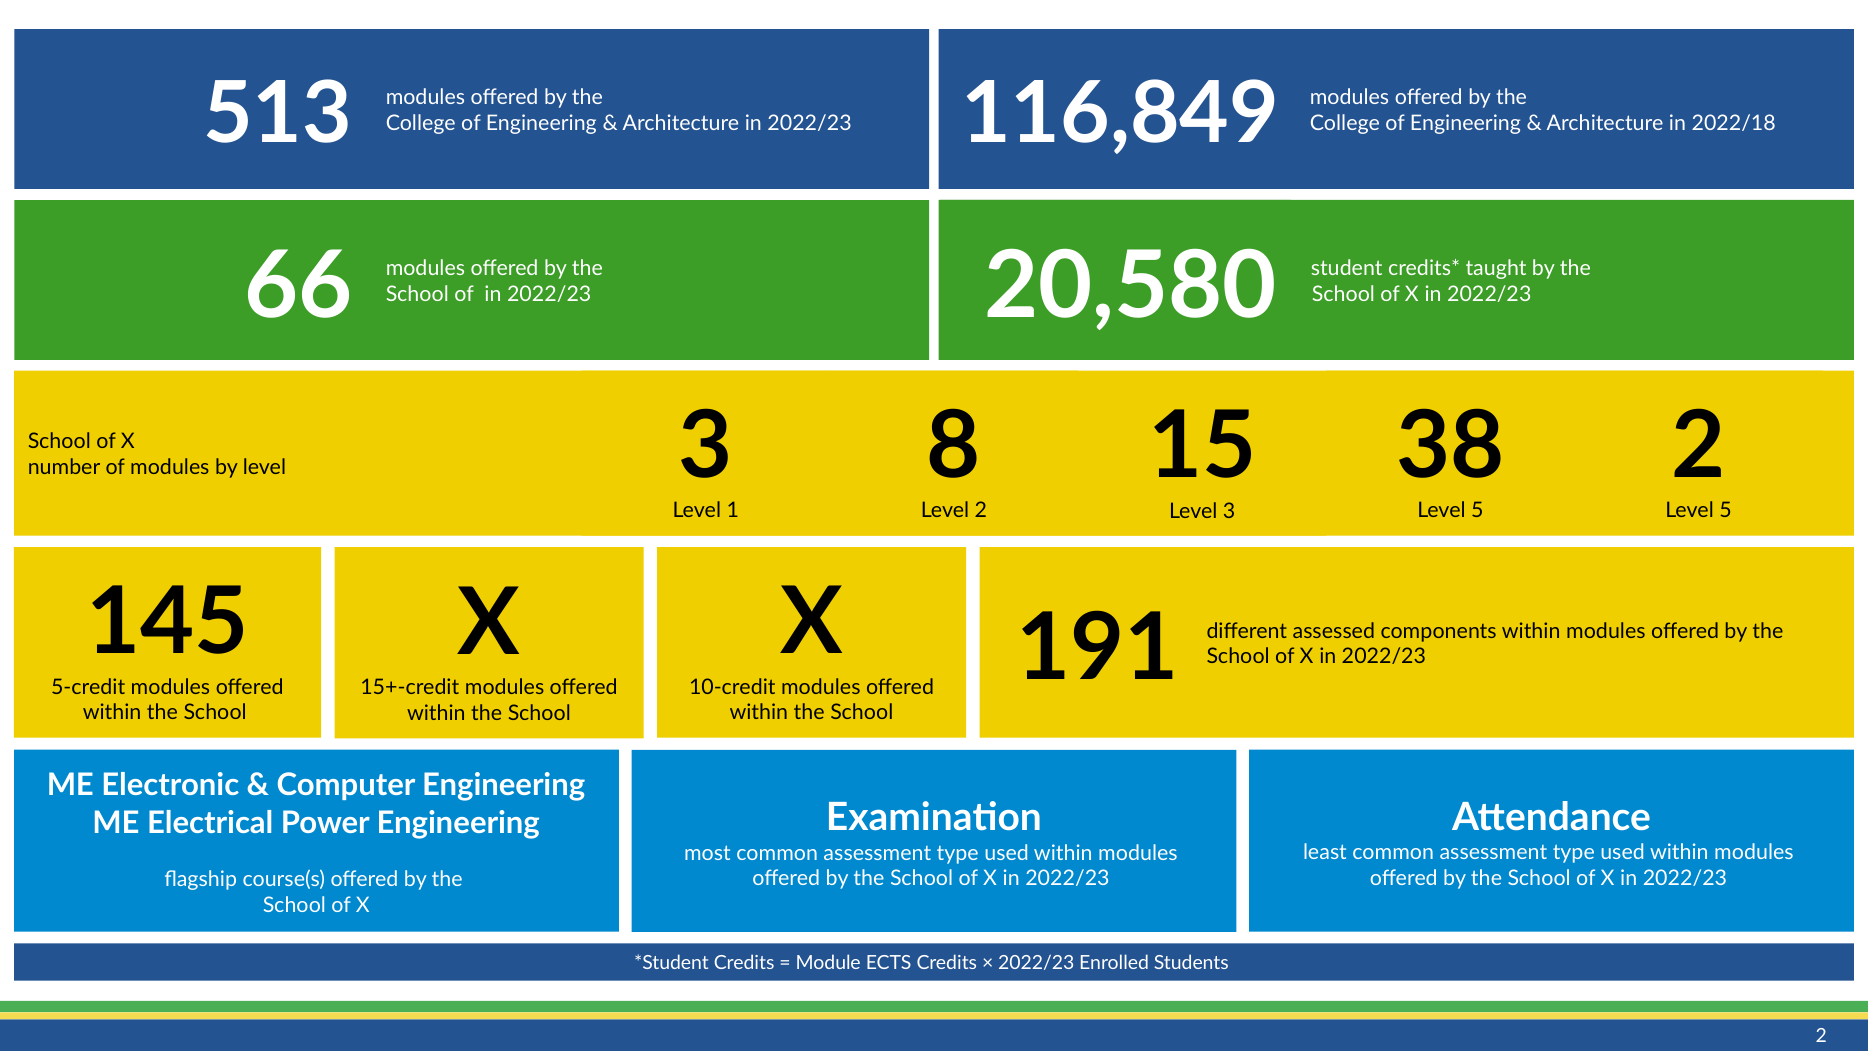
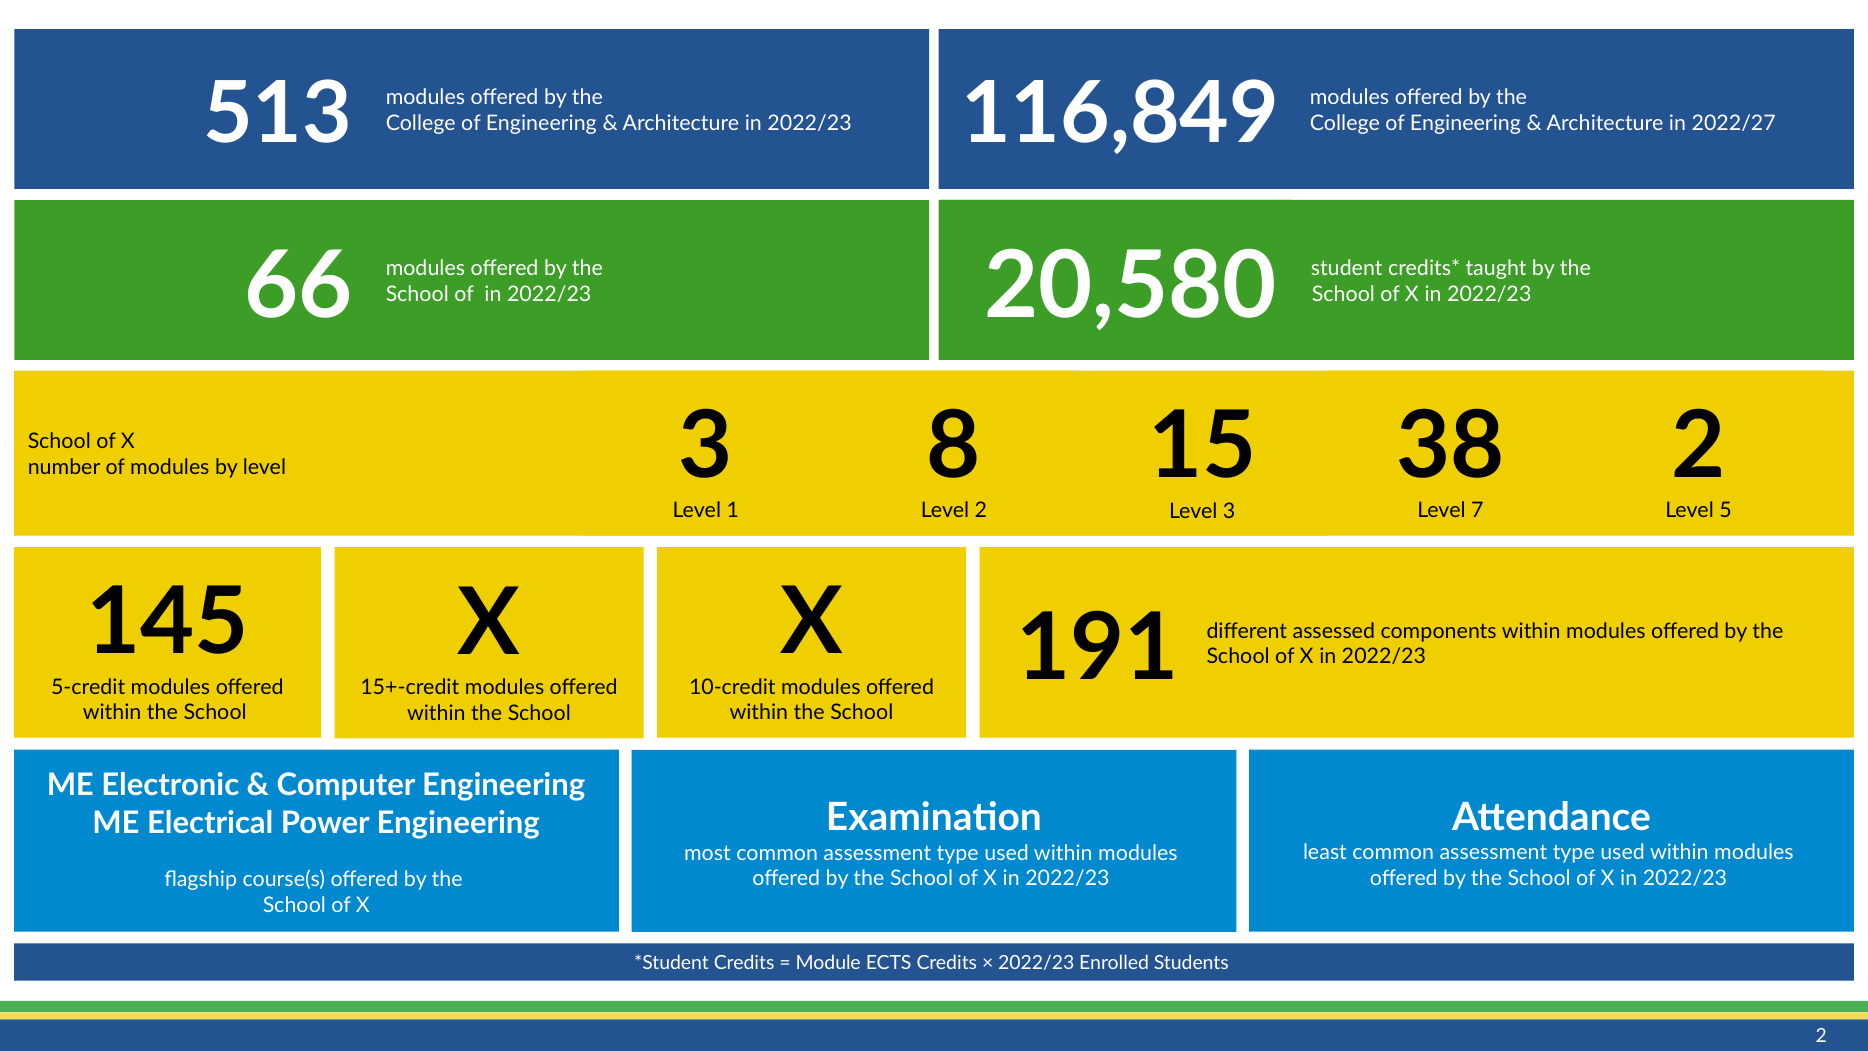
2022/18: 2022/18 -> 2022/27 (1734, 123)
5: 5 -> 7 (1477, 510)
